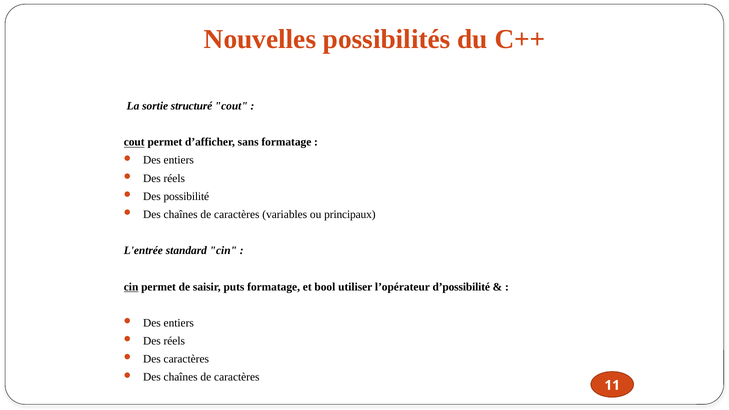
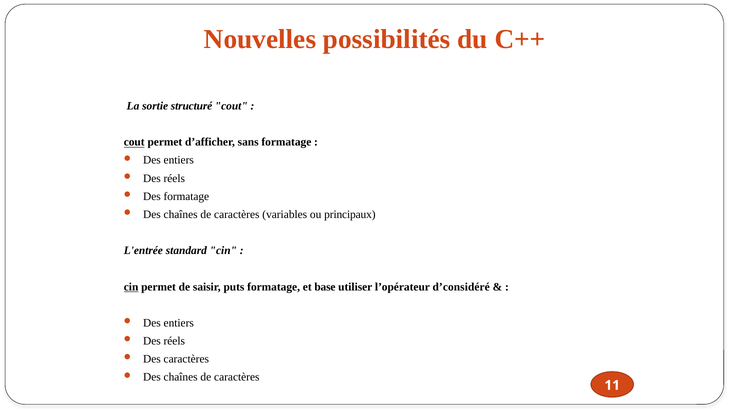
Des possibilité: possibilité -> formatage (186, 196)
bool: bool -> base (325, 287)
d’possibilité: d’possibilité -> d’considéré (461, 287)
